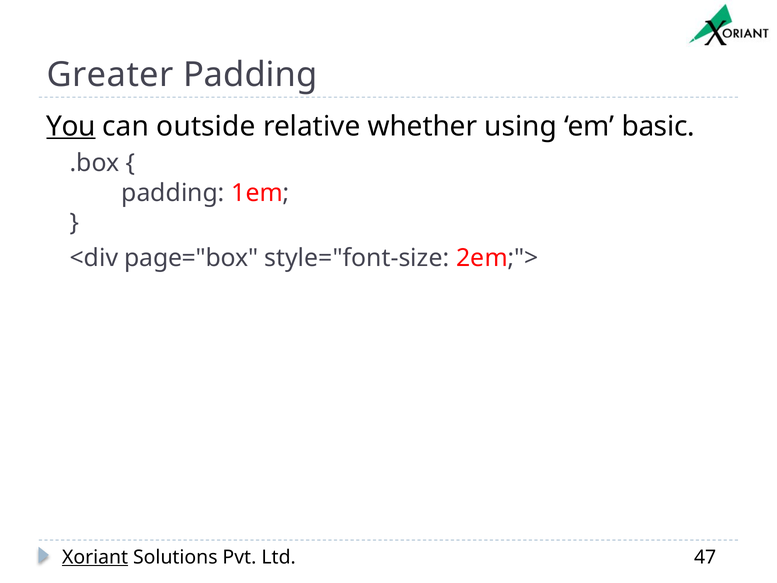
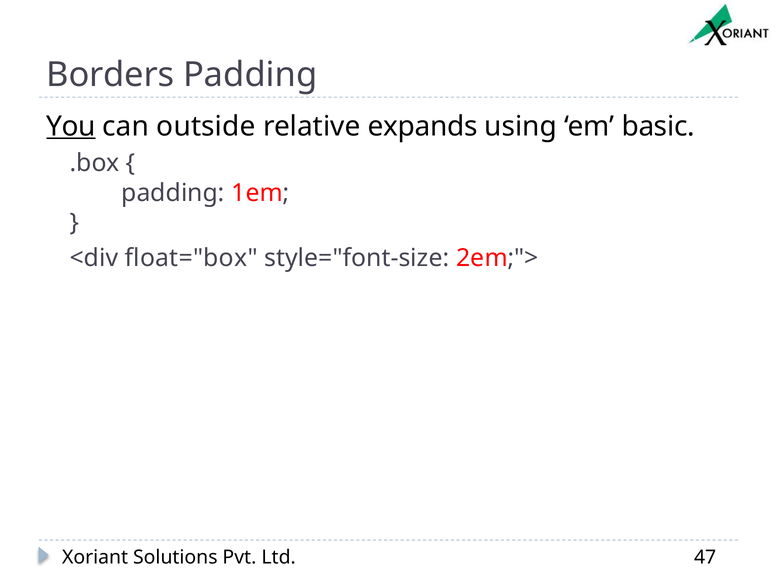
Greater: Greater -> Borders (110, 75)
whether: whether -> expands (423, 126)
page="box: page="box -> float="box (191, 258)
Xoriant underline: present -> none (95, 557)
